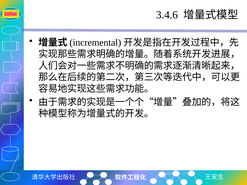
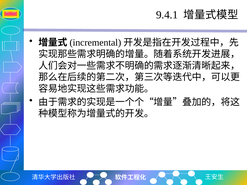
3.4.6: 3.4.6 -> 9.4.1 (167, 15)
